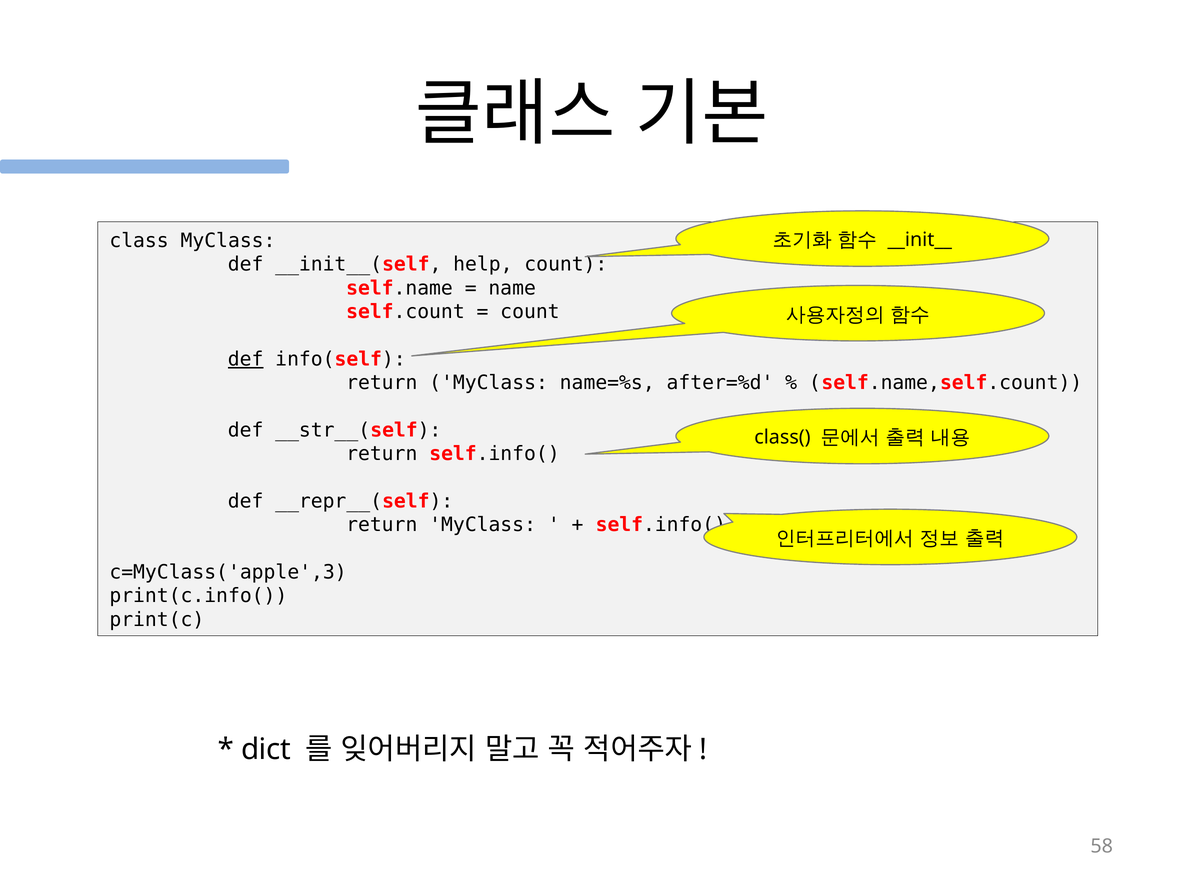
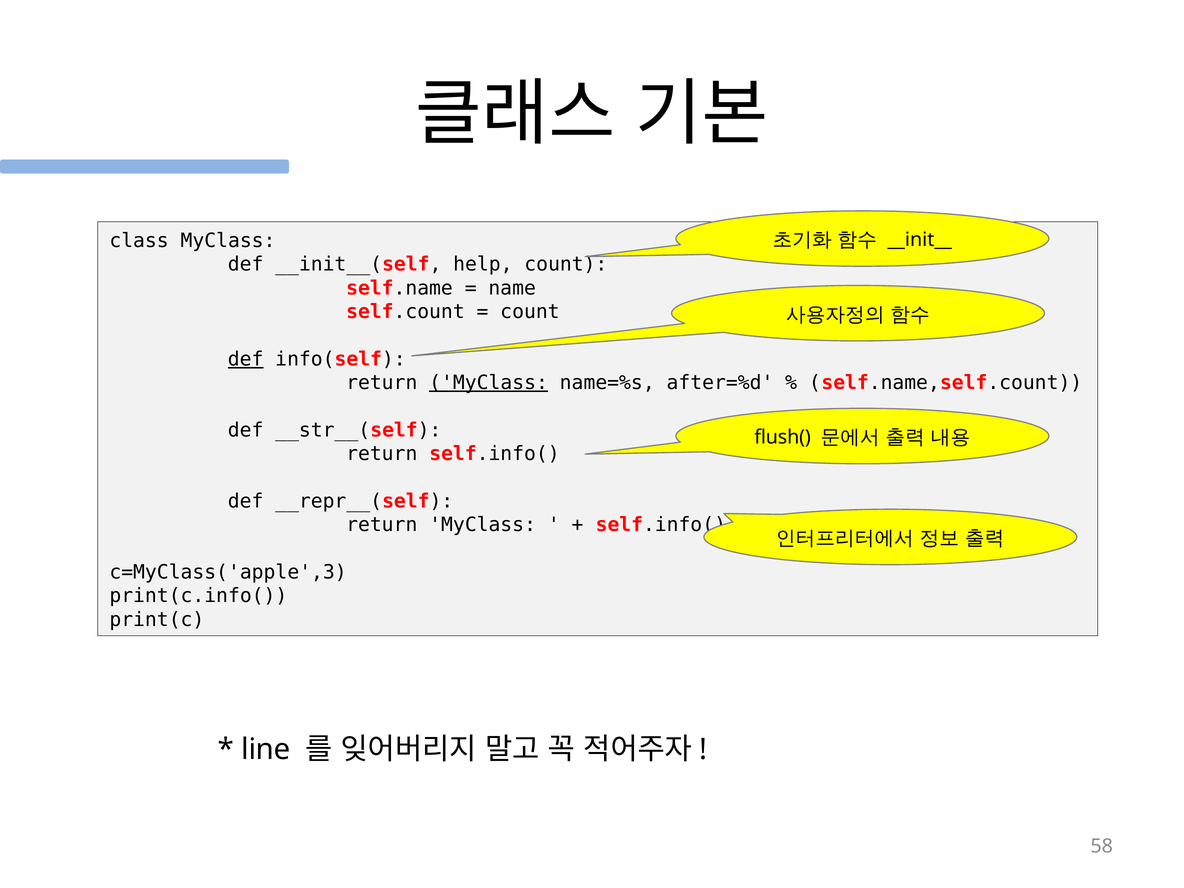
MyClass underline: none -> present (489, 383)
class(: class( -> flush( (783, 437)
dict: dict -> line (266, 749)
